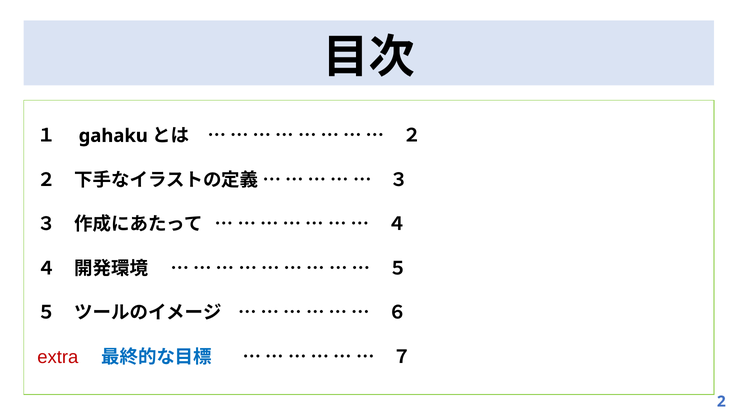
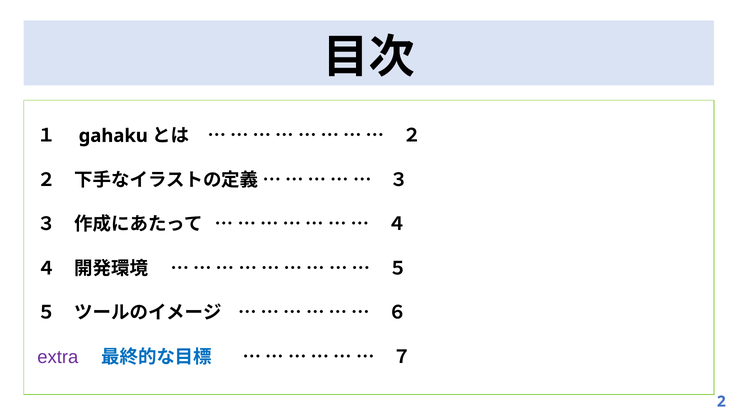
extra colour: red -> purple (58, 357)
